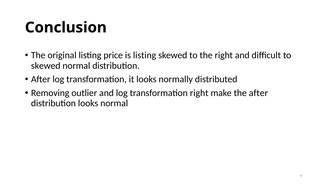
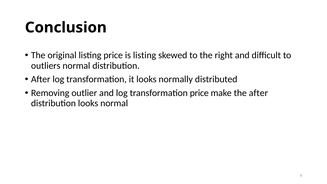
skewed: skewed -> outliers (46, 66)
transformation right: right -> price (199, 93)
